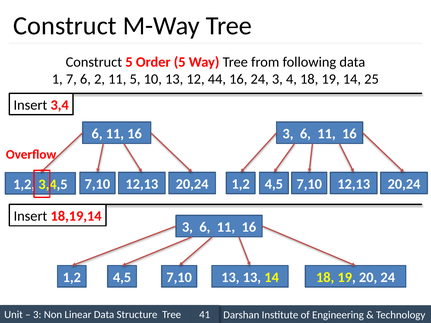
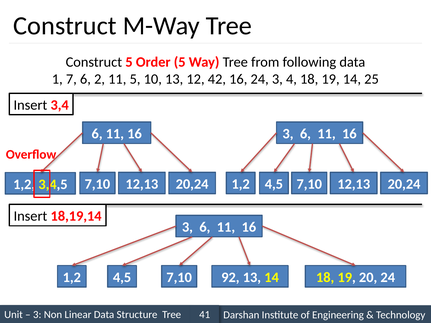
44: 44 -> 42 (217, 79)
7,10 13: 13 -> 92 (230, 278)
